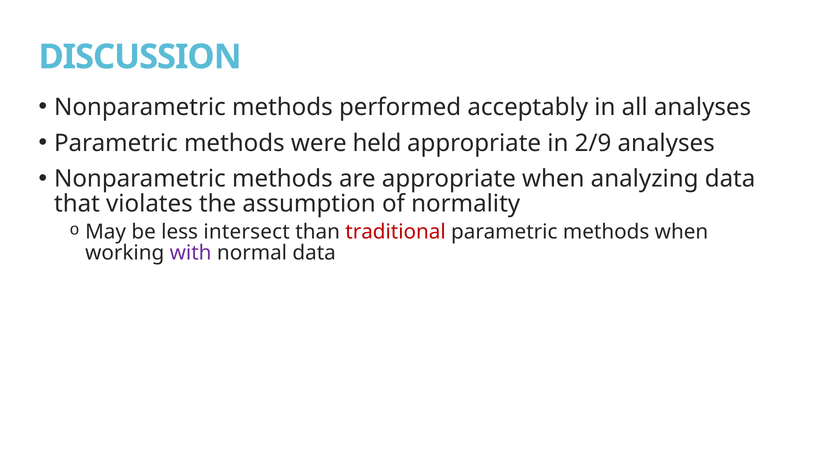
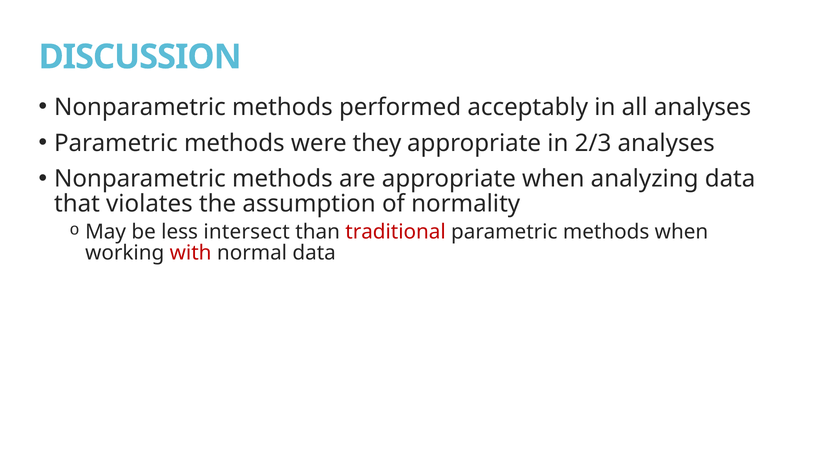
held: held -> they (377, 143)
2/9: 2/9 -> 2/3 (593, 143)
with colour: purple -> red (191, 253)
